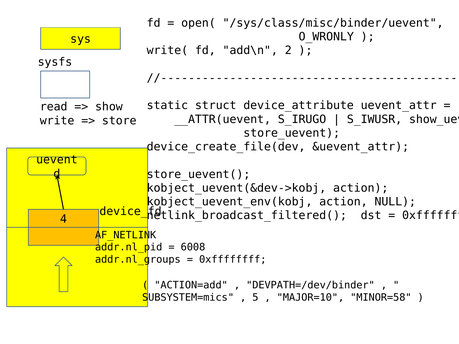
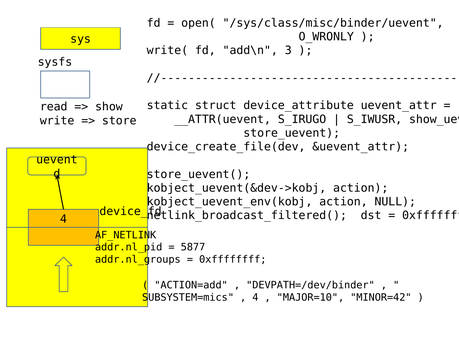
2: 2 -> 3 (288, 50)
6008: 6008 -> 5877 (193, 247)
5: 5 -> 4 (255, 298)
MINOR=58: MINOR=58 -> MINOR=42 (381, 298)
